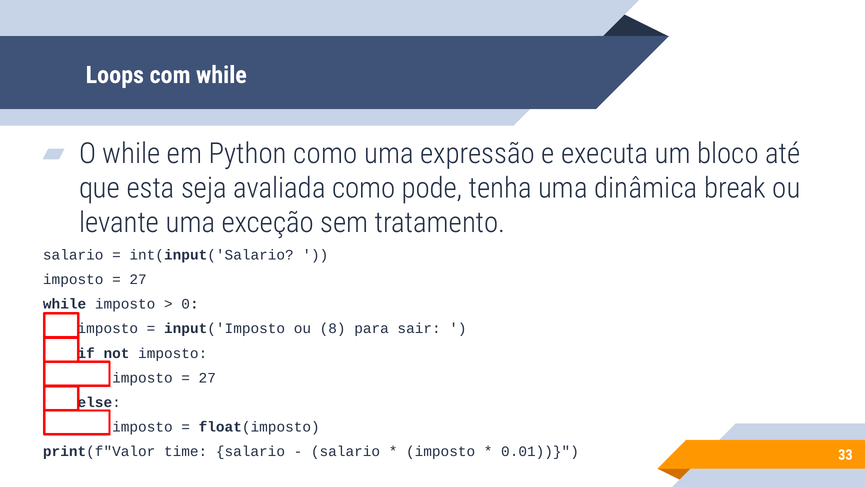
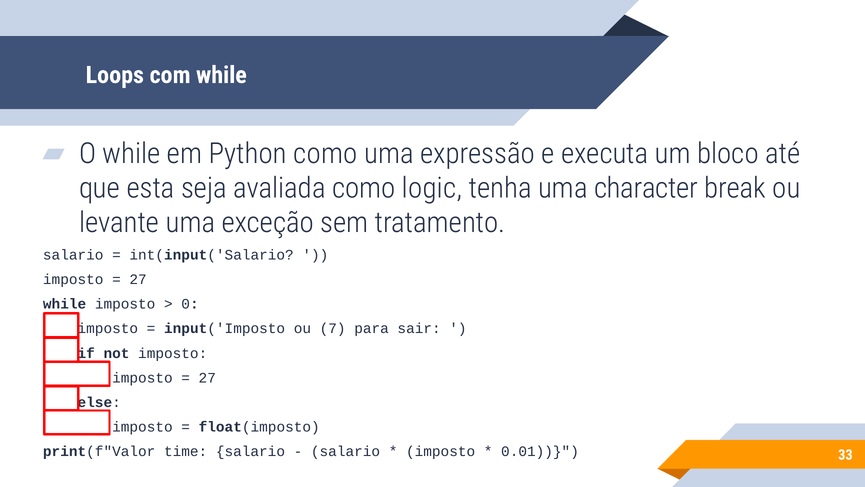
pode: pode -> logic (432, 188)
dinâmica: dinâmica -> character (646, 188)
8: 8 -> 7 (333, 328)
